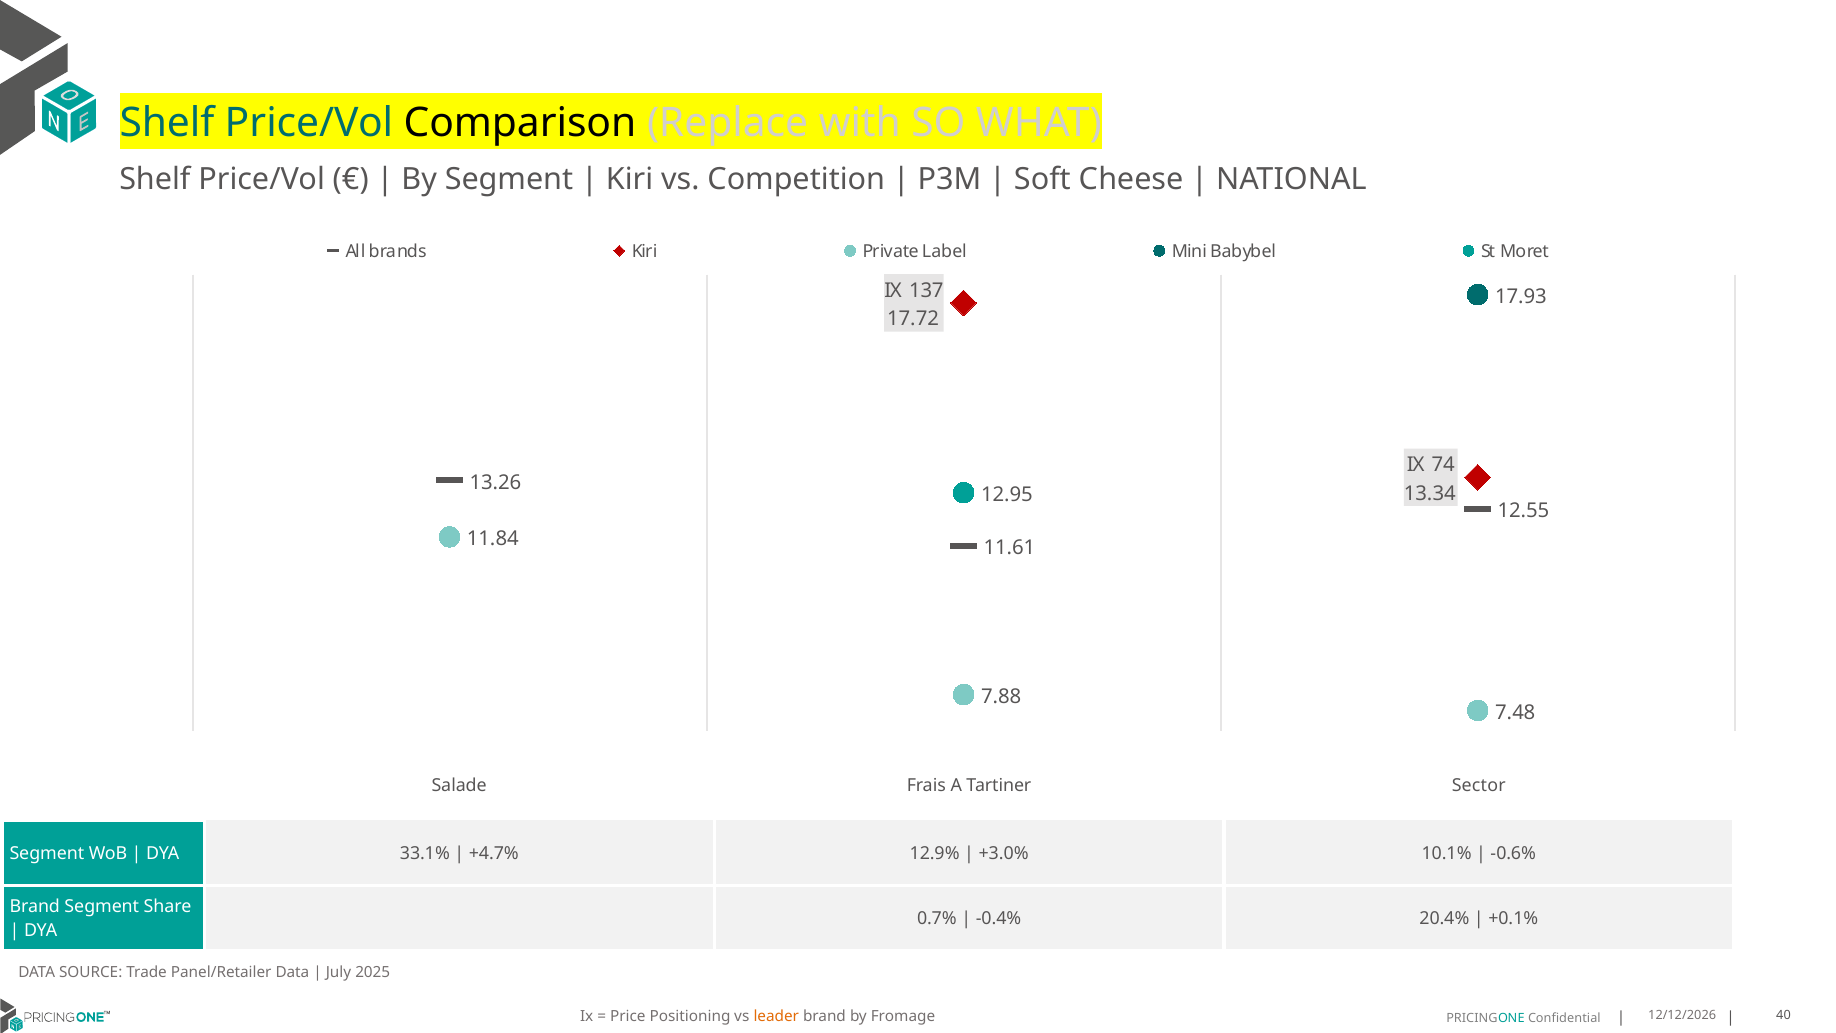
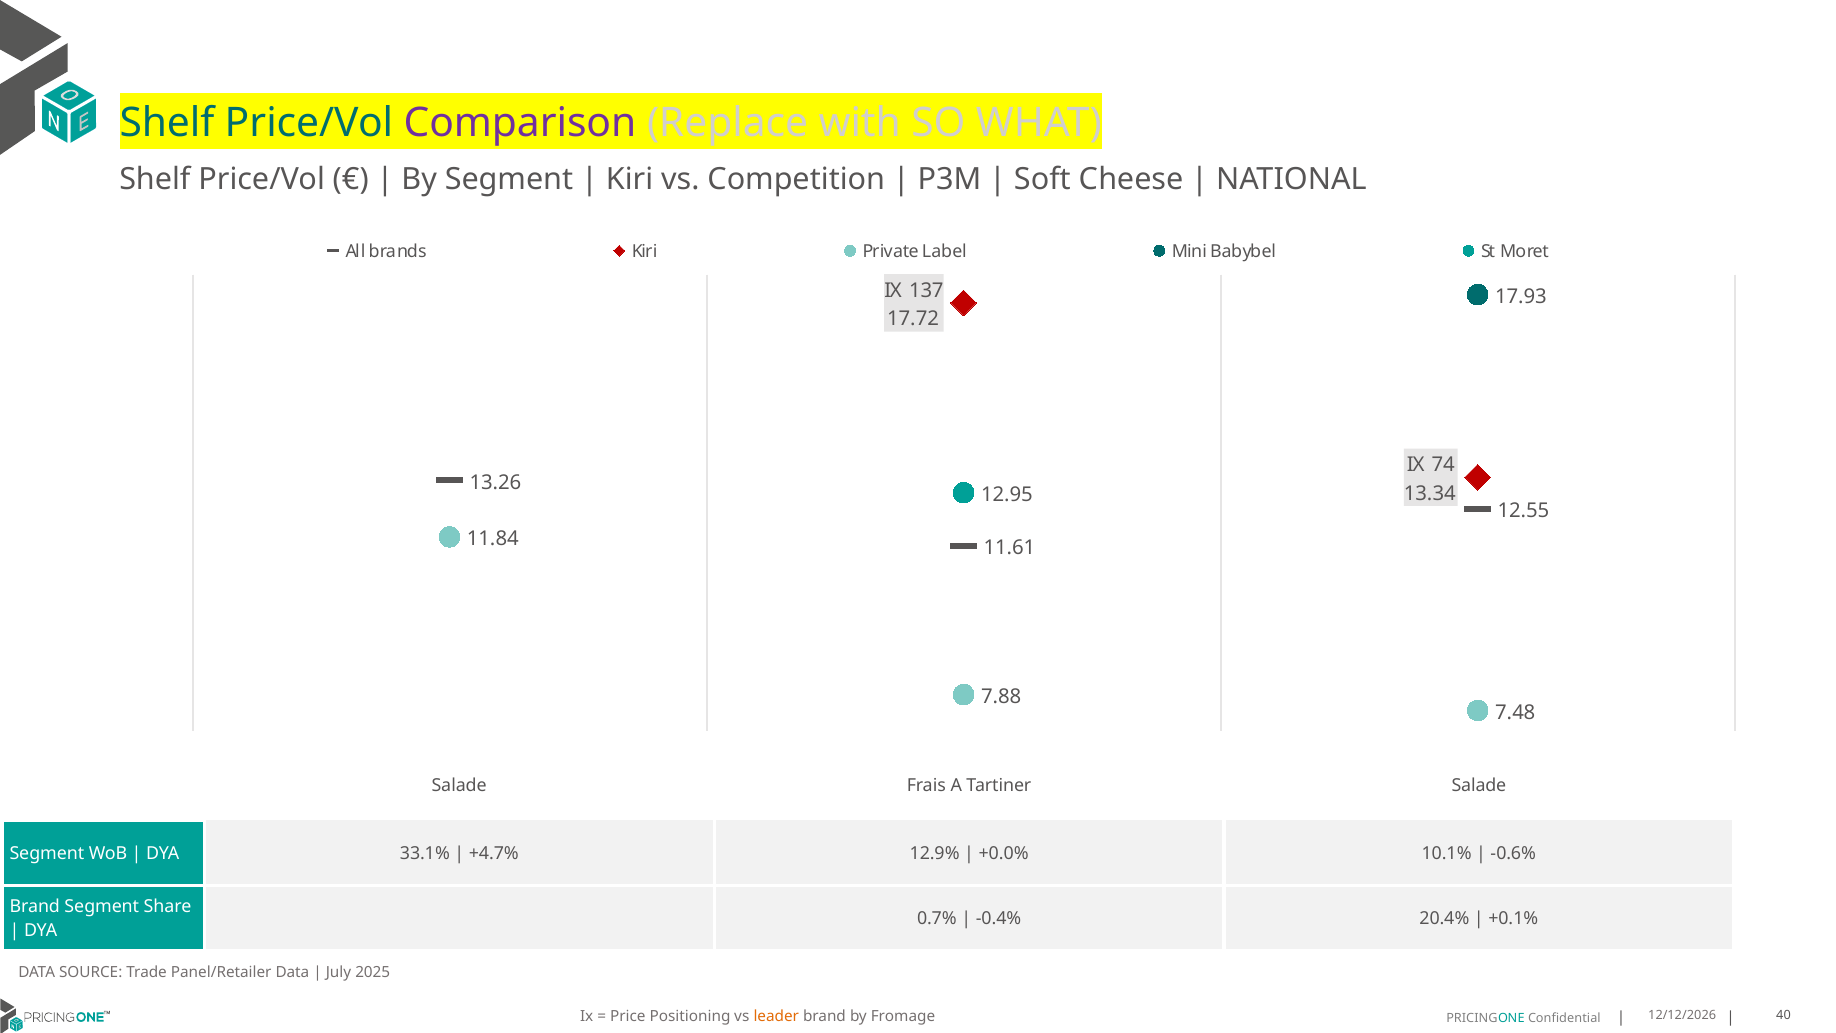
Comparison colour: black -> purple (520, 123)
Tartiner Sector: Sector -> Salade (1479, 786)
+3.0%: +3.0% -> +0.0% (1004, 854)
